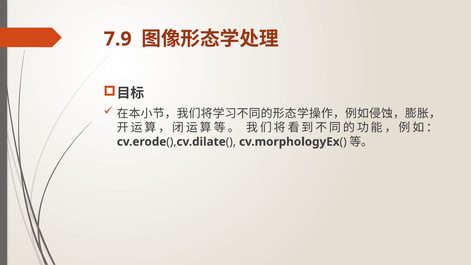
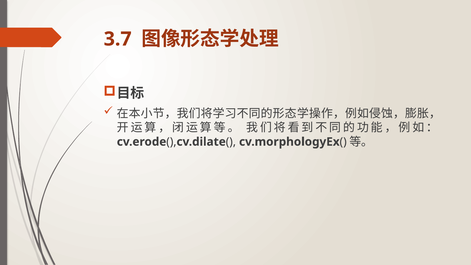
7.9: 7.9 -> 3.7 (118, 39)
